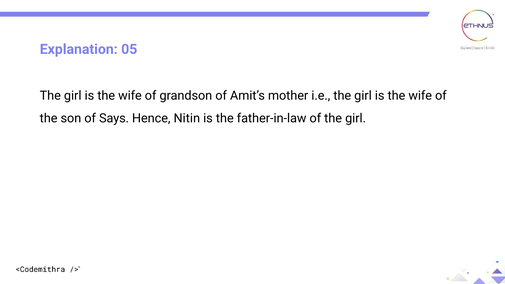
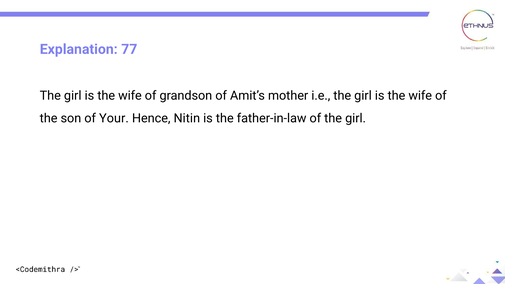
05: 05 -> 77 (129, 49)
Says: Says -> Your (114, 118)
